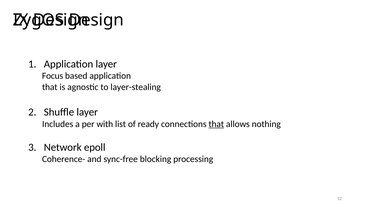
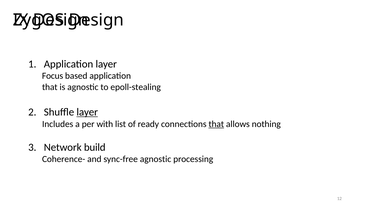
layer-stealing: layer-stealing -> epoll-stealing (136, 87)
layer underline: none -> present (87, 112)
epoll: epoll -> build (95, 147)
sync-free blocking: blocking -> agnostic (156, 159)
